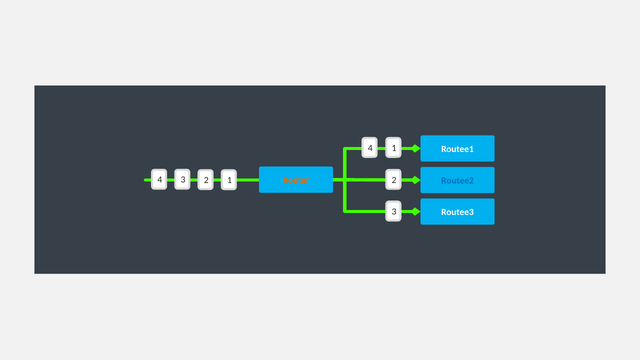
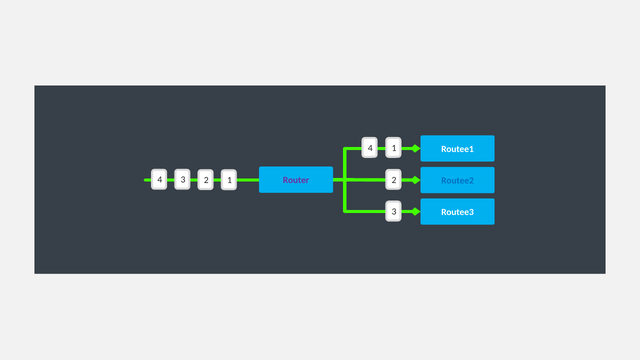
Router colour: orange -> purple (296, 180)
